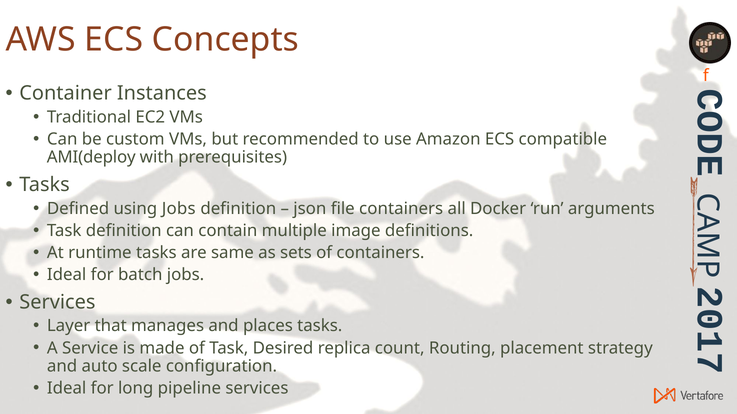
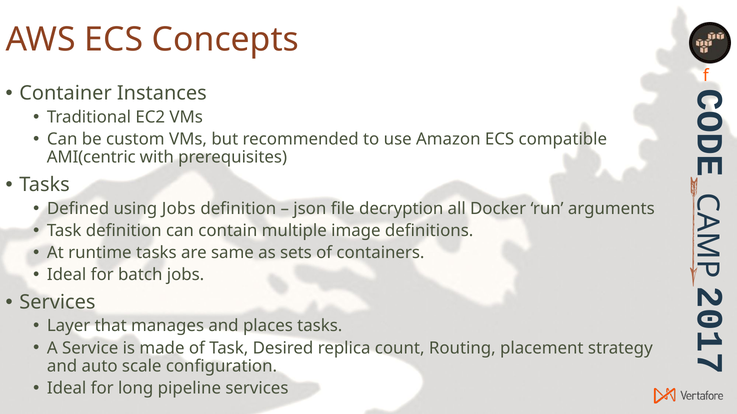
AMI(deploy: AMI(deploy -> AMI(centric (91, 158)
file containers: containers -> decryption (401, 209)
